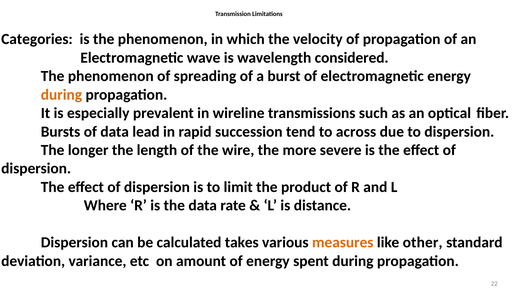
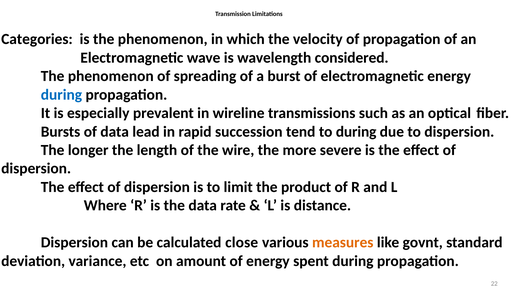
during colour: orange -> blue (61, 95)
to across: across -> during (356, 132)
takes: takes -> close (242, 243)
other: other -> govnt (423, 243)
